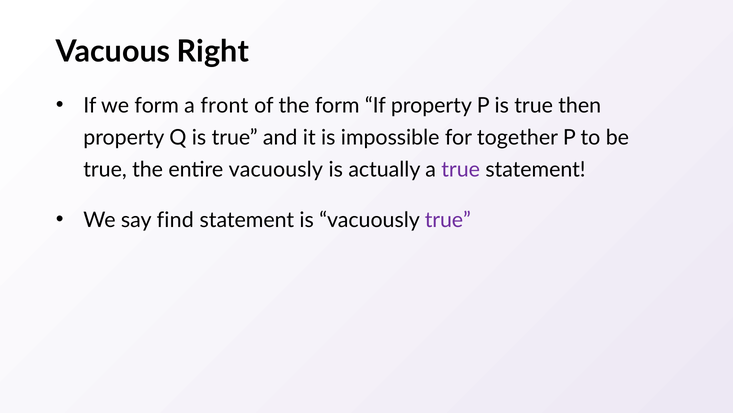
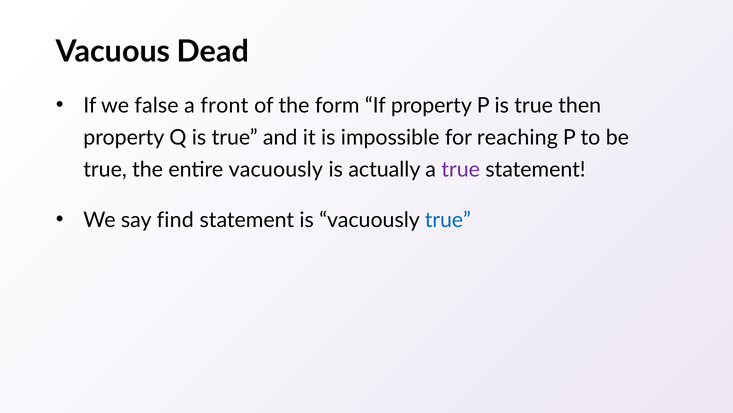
Right: Right -> Dead (213, 52)
we form: form -> false (157, 105)
together: together -> reaching (517, 137)
true colour: purple -> blue (448, 220)
